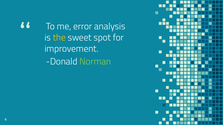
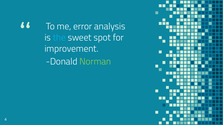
the colour: yellow -> light blue (59, 38)
